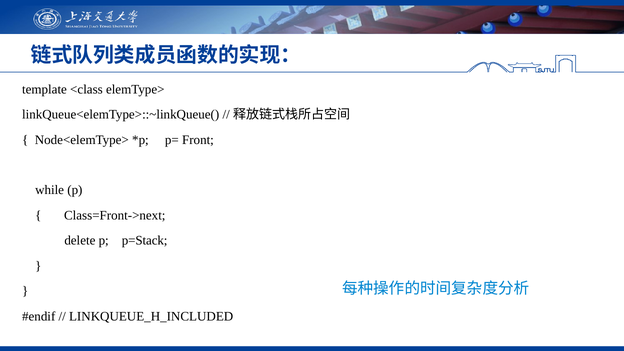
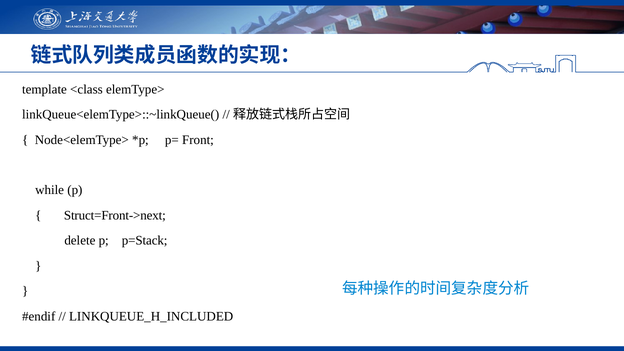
Class=Front->next: Class=Front->next -> Struct=Front->next (115, 215)
